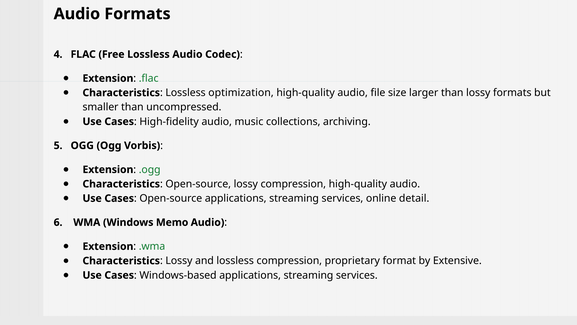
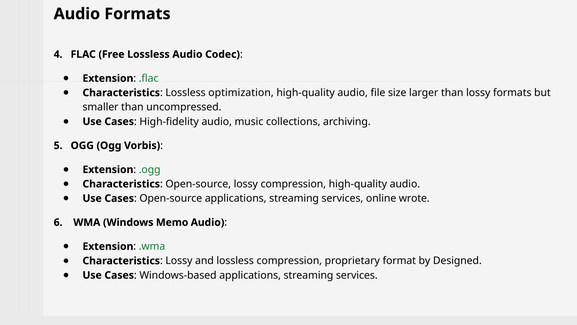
detail: detail -> wrote (414, 198)
Extensive: Extensive -> Designed (457, 261)
